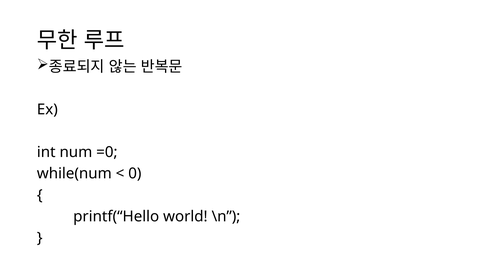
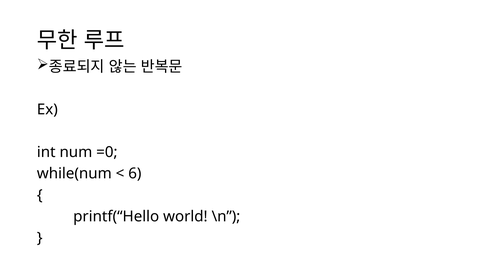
0: 0 -> 6 (135, 174)
